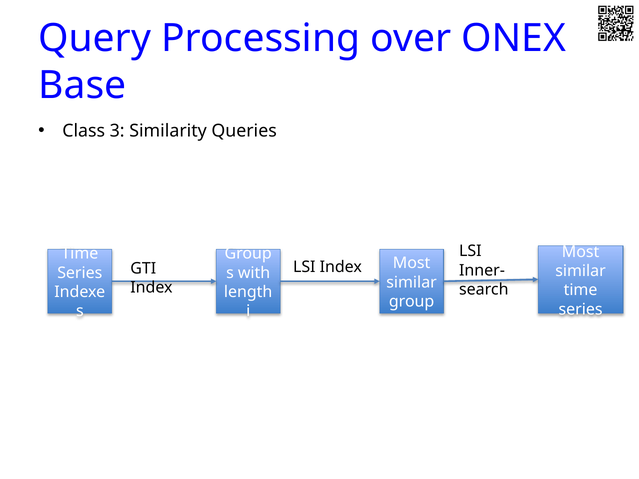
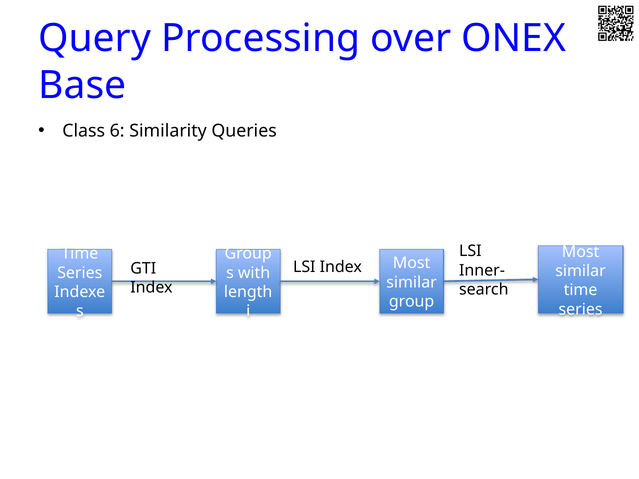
3: 3 -> 6 (117, 131)
